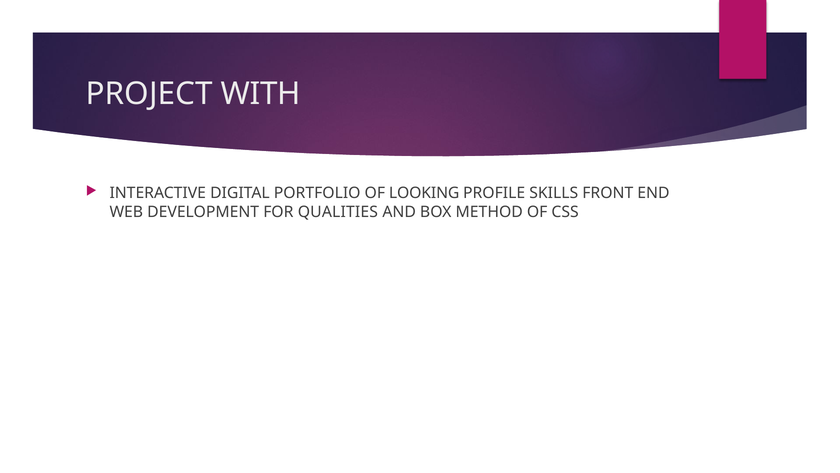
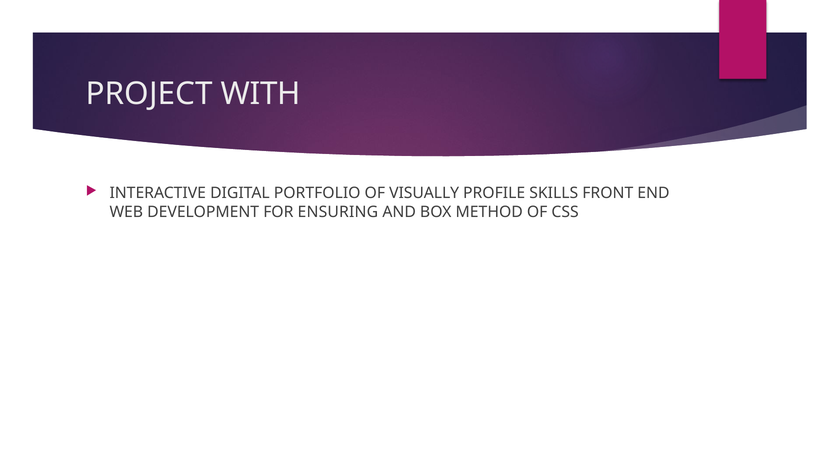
LOOKING: LOOKING -> VISUALLY (424, 193)
QUALITIES: QUALITIES -> ENSURING (338, 212)
